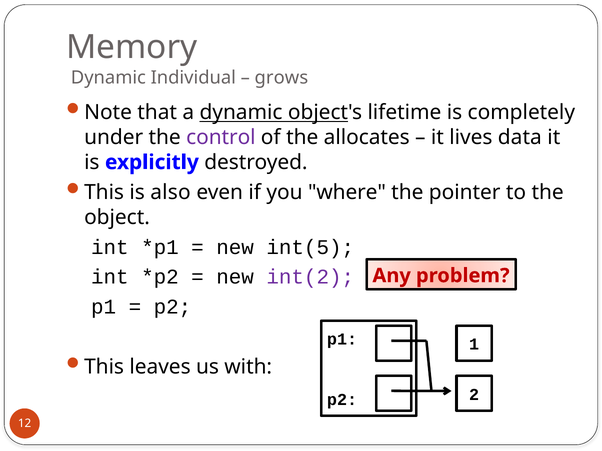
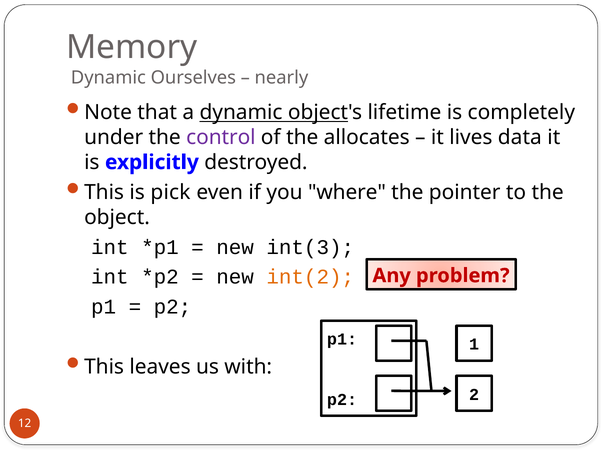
Individual: Individual -> Ourselves (193, 78)
grows: grows -> nearly (281, 78)
also: also -> pick (170, 192)
int(5: int(5 -> int(3 (310, 247)
int(2 colour: purple -> orange (310, 277)
